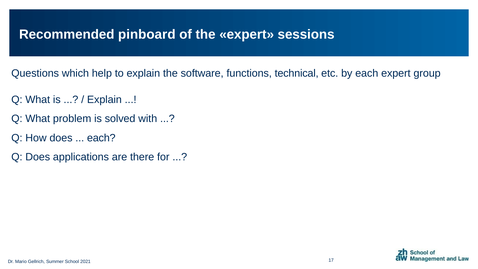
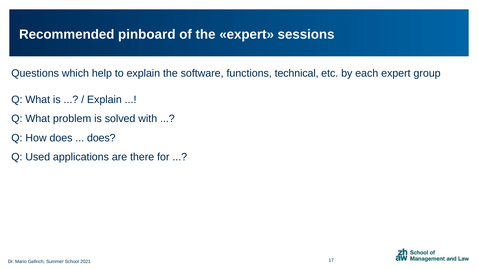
each: each -> does (101, 138)
Q Does: Does -> Used (38, 157)
